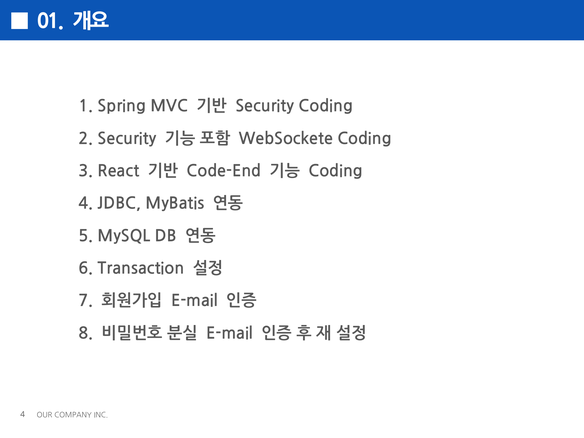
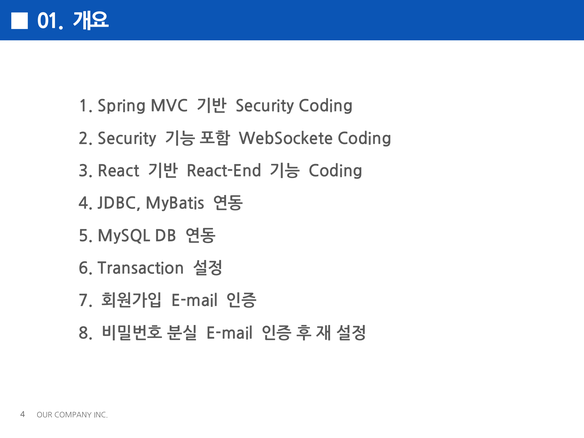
Code-End: Code-End -> React-End (224, 171)
